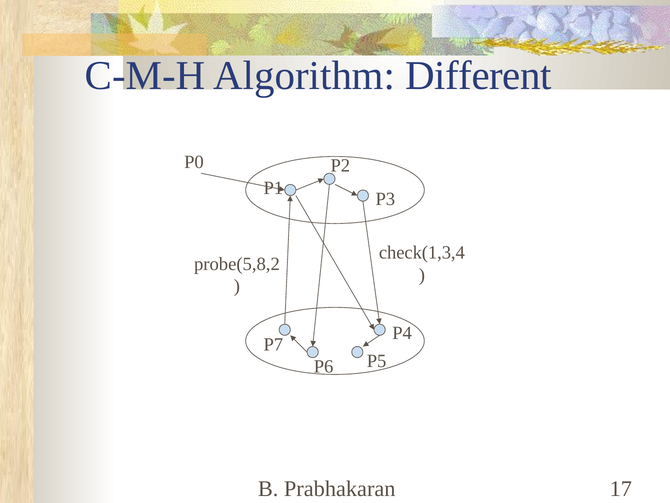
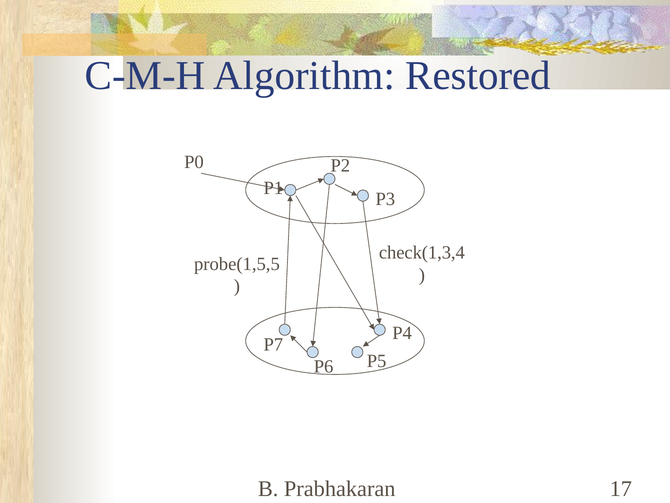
Different: Different -> Restored (478, 75)
probe(5,8,2: probe(5,8,2 -> probe(1,5,5 (237, 264)
